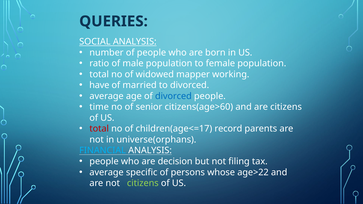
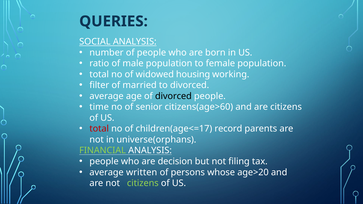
mapper: mapper -> housing (193, 74)
have: have -> filter (99, 85)
divorced colour: blue -> black (173, 96)
FINANCIAL colour: light blue -> light green (103, 151)
specific: specific -> written (142, 172)
age>22: age>22 -> age>20 (253, 172)
